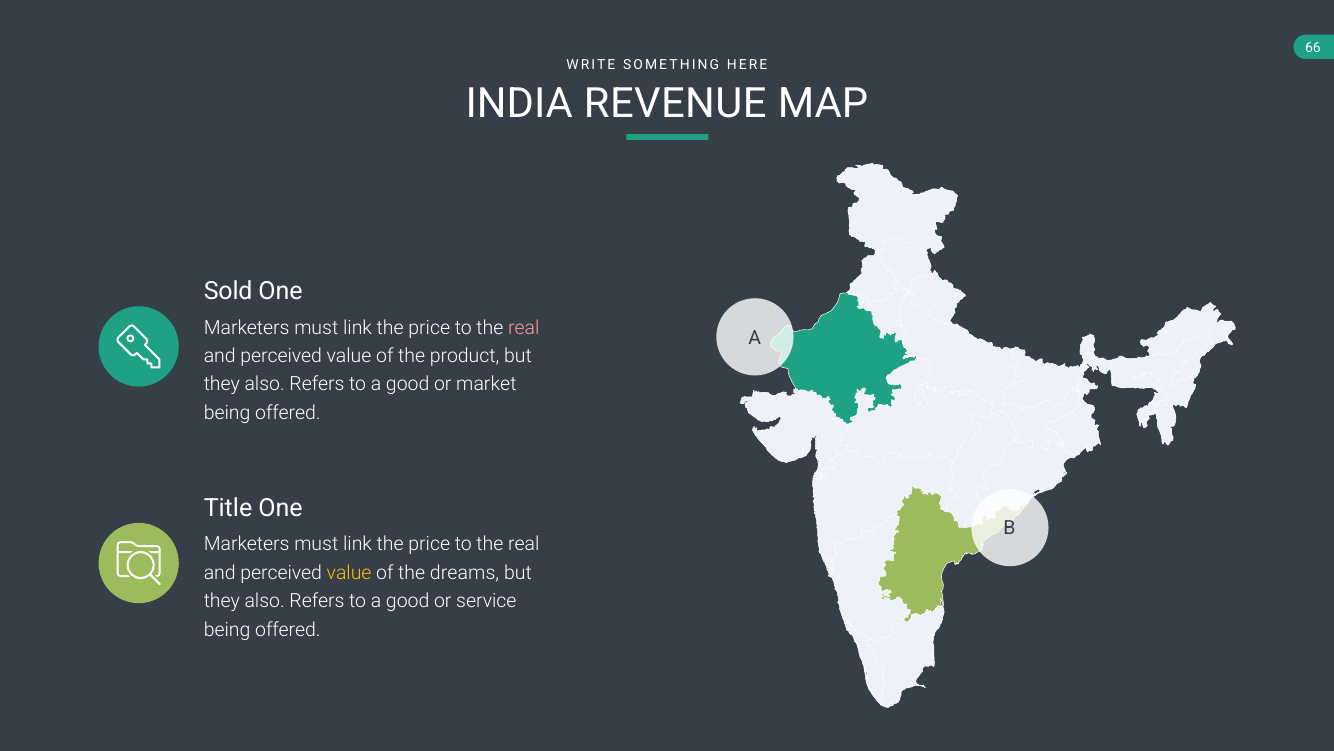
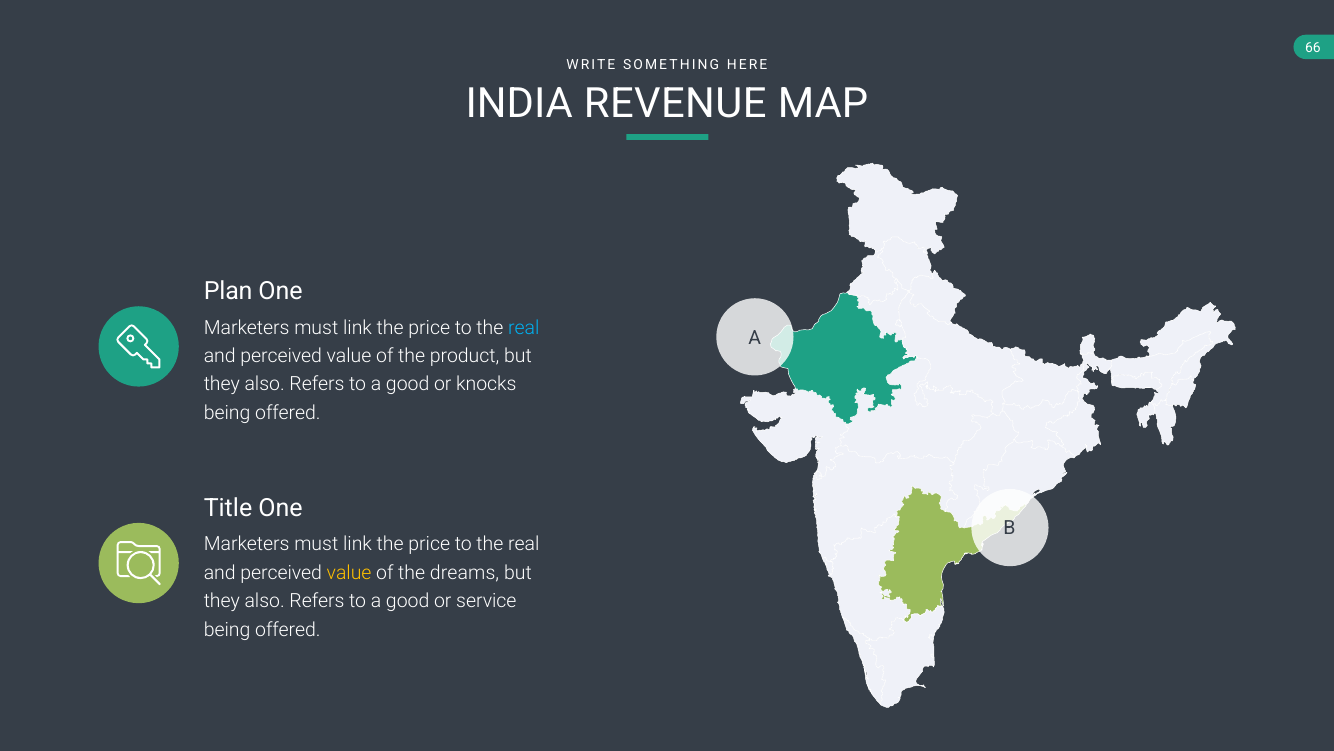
Sold: Sold -> Plan (228, 291)
real colour: pink -> light blue (524, 327)
market: market -> knocks (486, 384)
